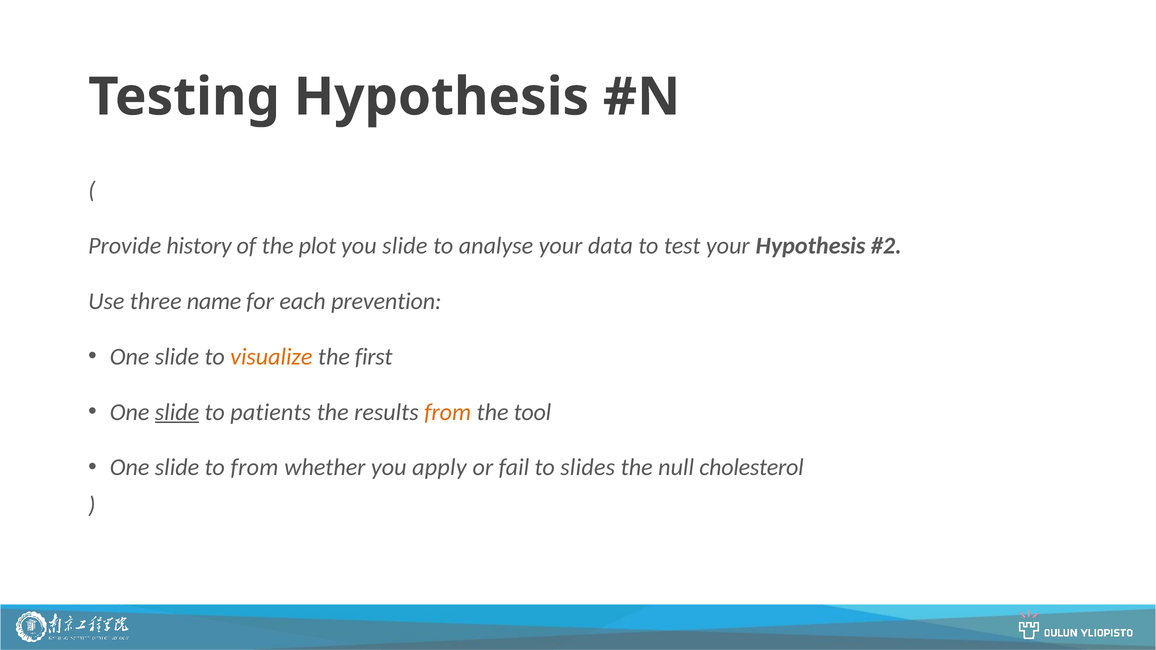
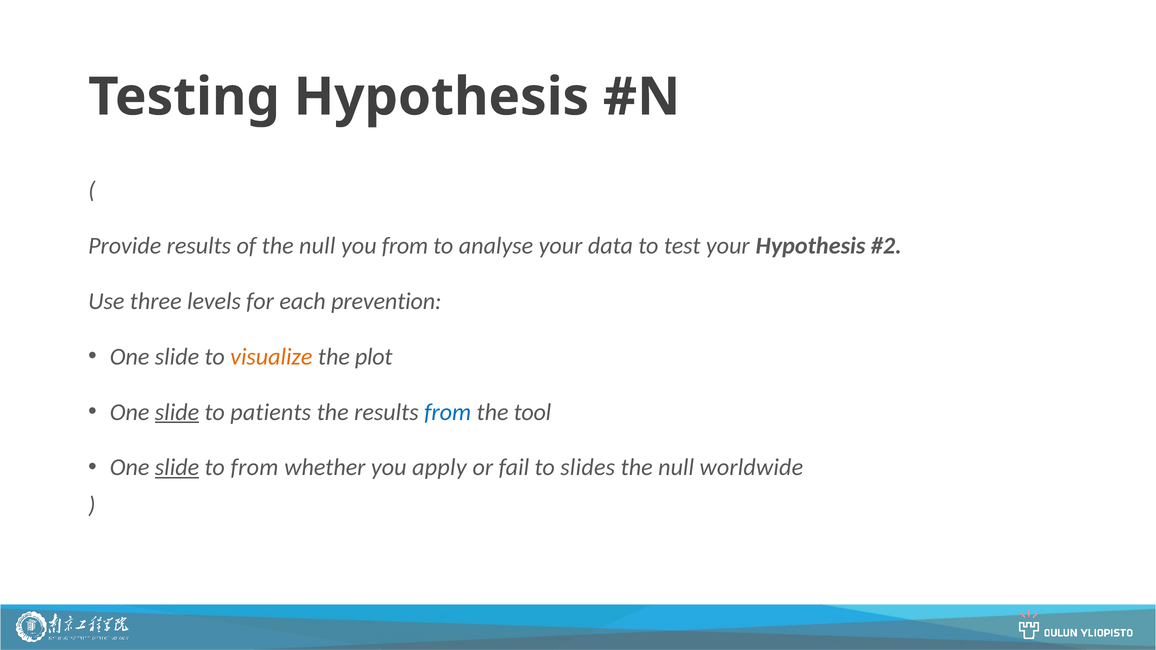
Provide history: history -> results (199, 246)
of the plot: plot -> null (317, 246)
you slide: slide -> from (405, 246)
name: name -> levels (214, 301)
first: first -> plot (374, 357)
from colour: orange -> blue (448, 412)
slide underline: none -> present (177, 468)
cholesterol: cholesterol -> worldwide (751, 468)
